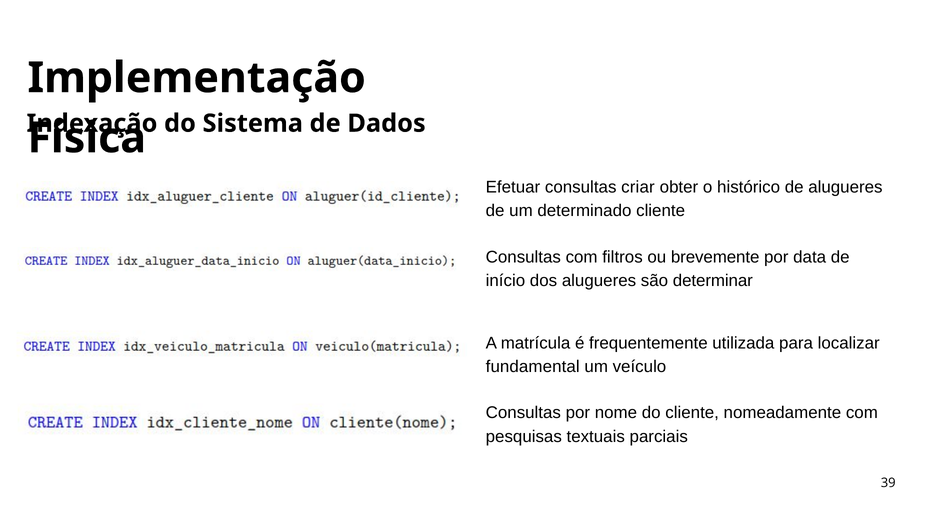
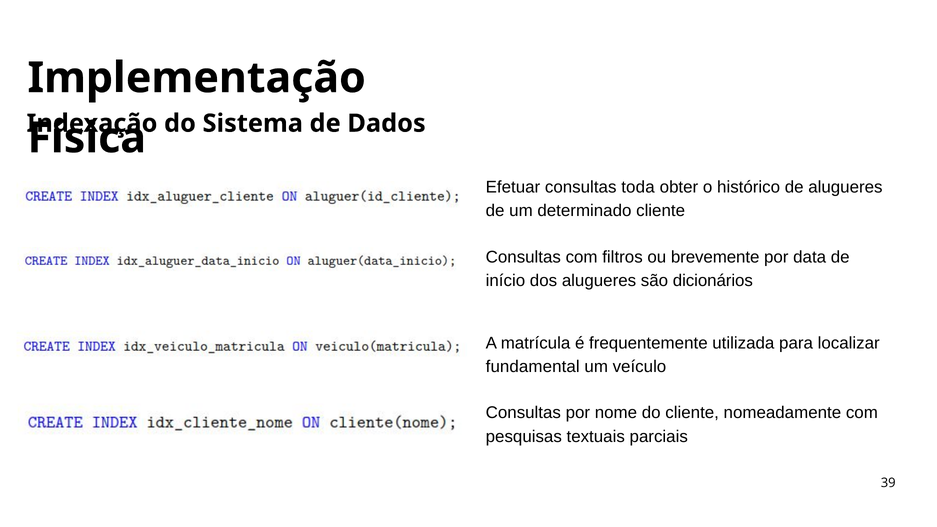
criar: criar -> toda (638, 187)
determinar: determinar -> dicionários (713, 281)
